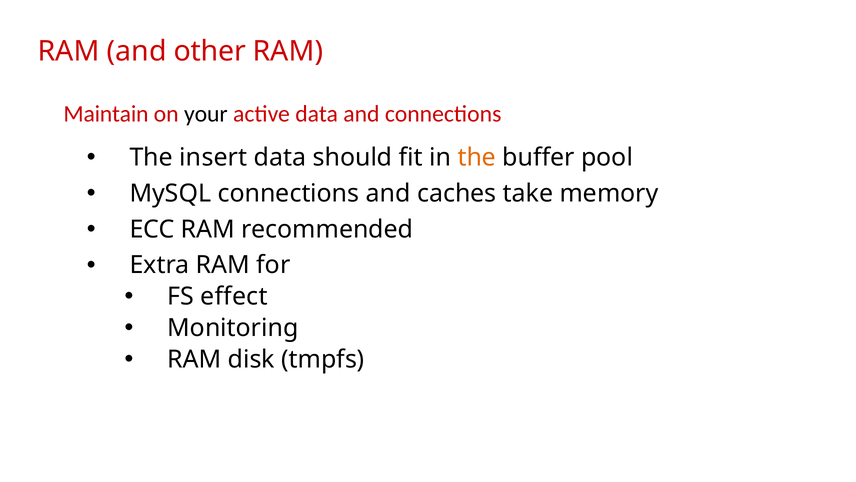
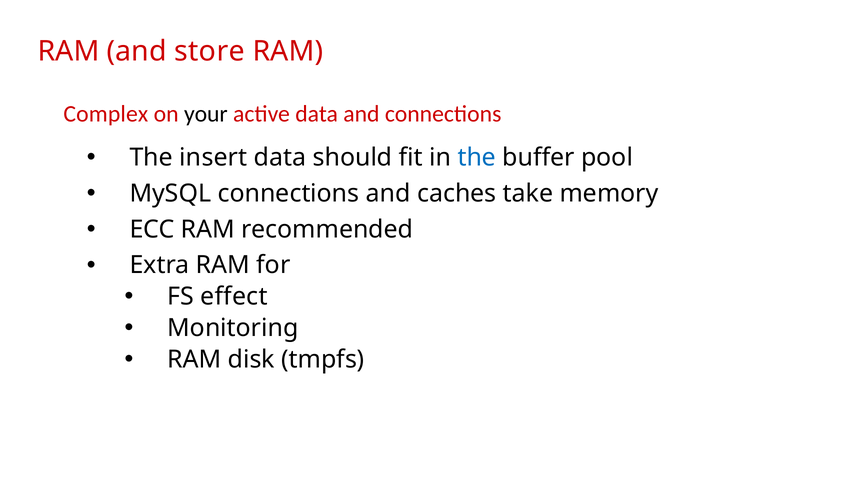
other: other -> store (210, 51)
Maintain: Maintain -> Complex (106, 114)
the colour: orange -> blue (477, 157)
